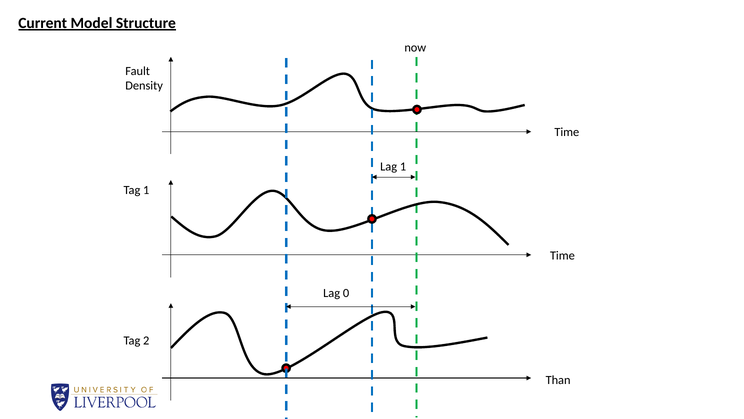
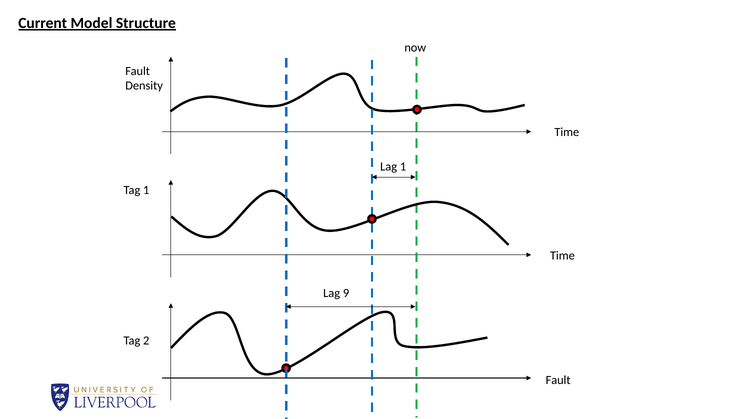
0: 0 -> 9 (346, 293)
Than: Than -> Fault (558, 380)
